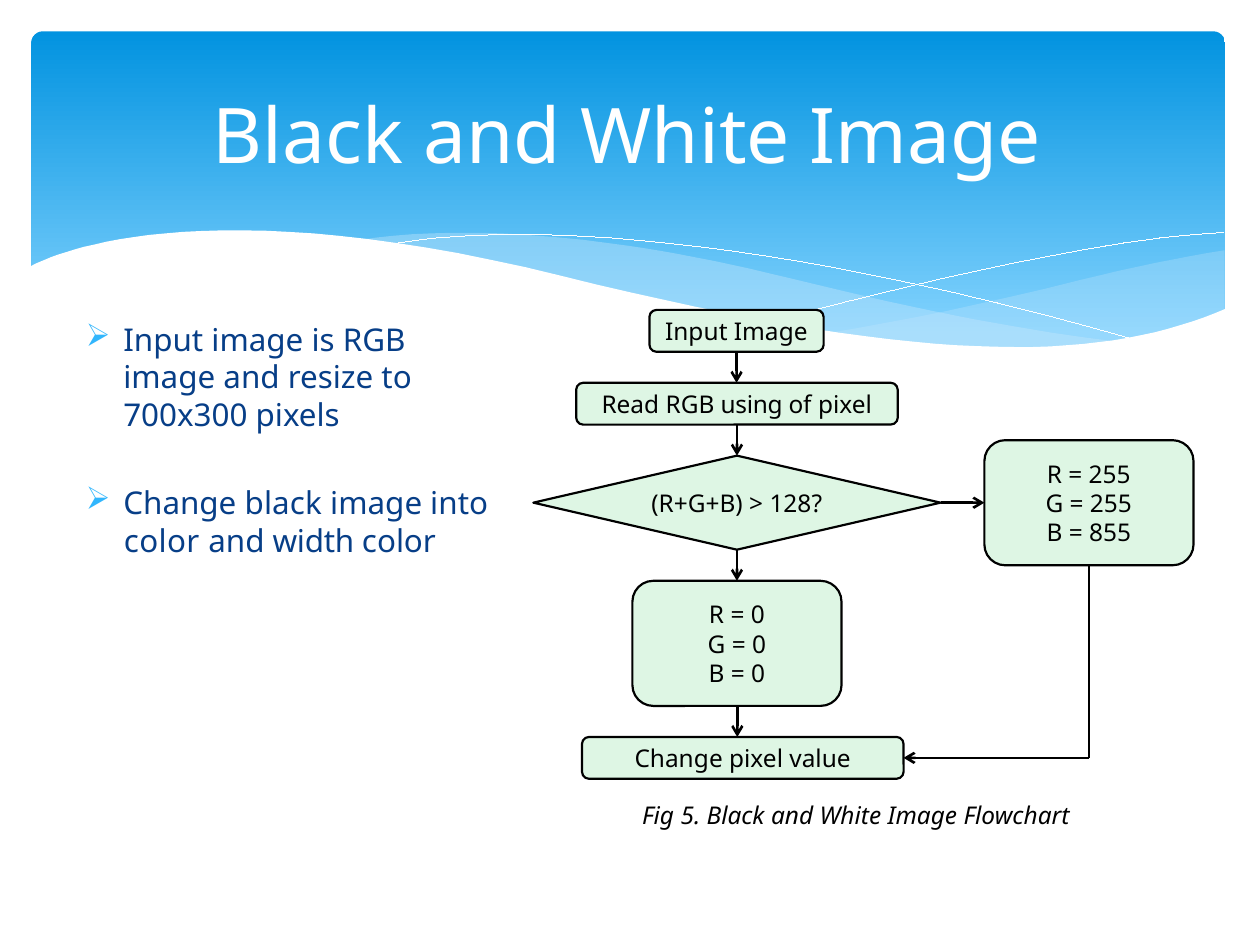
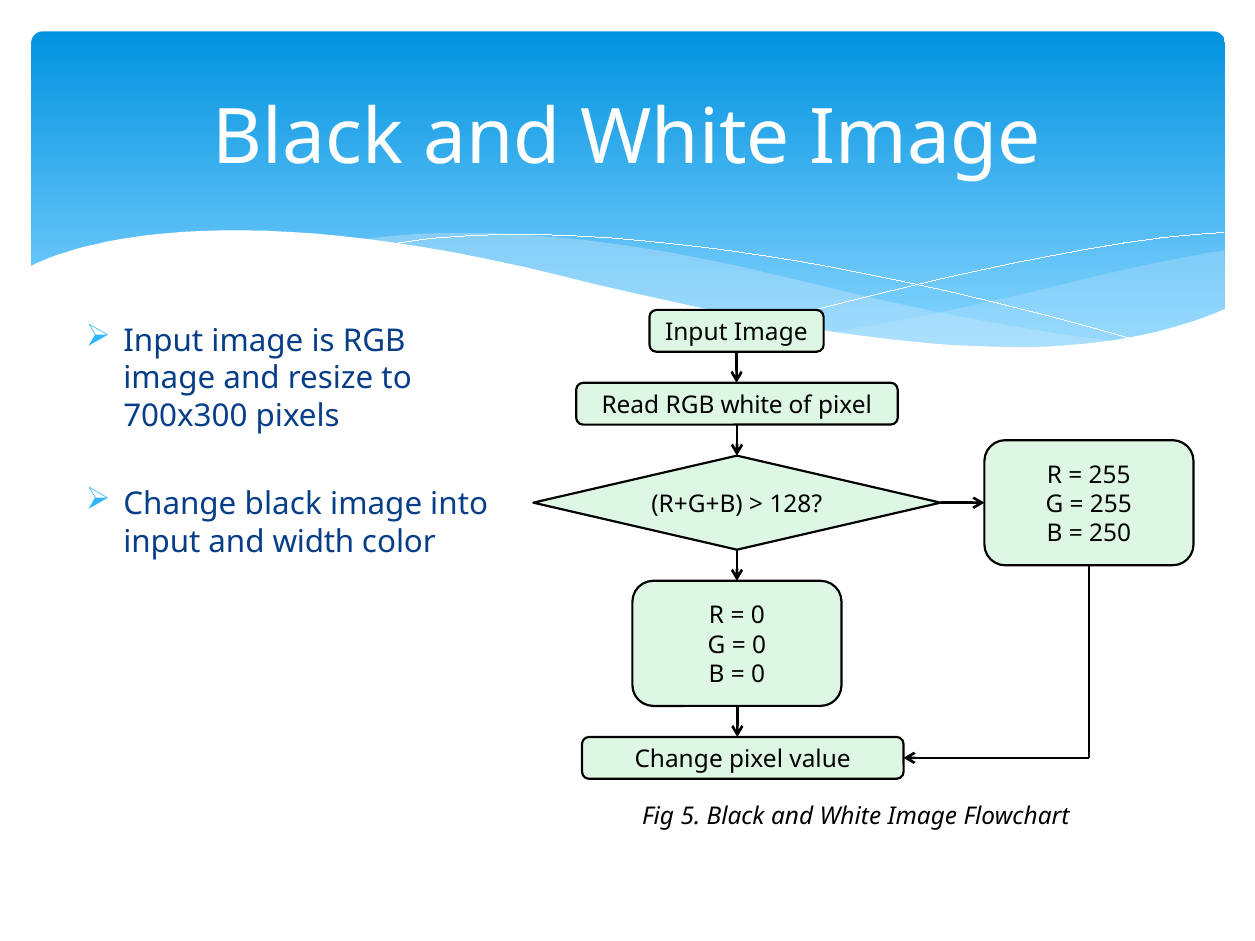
RGB using: using -> white (752, 405)
855: 855 -> 250 (1110, 534)
color: color -> input (162, 542)
